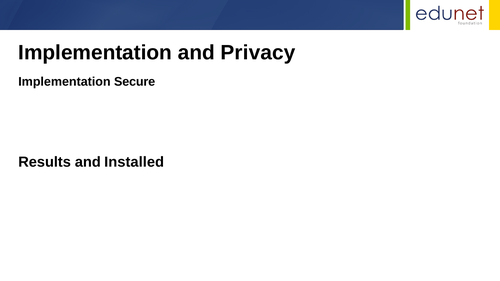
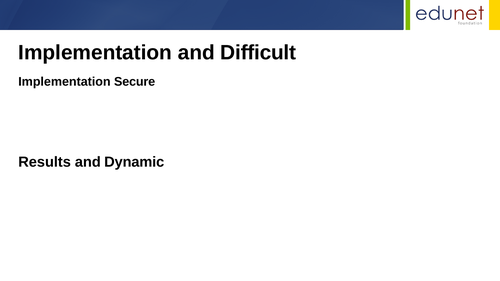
Privacy: Privacy -> Difficult (258, 53)
Installed: Installed -> Dynamic (134, 162)
